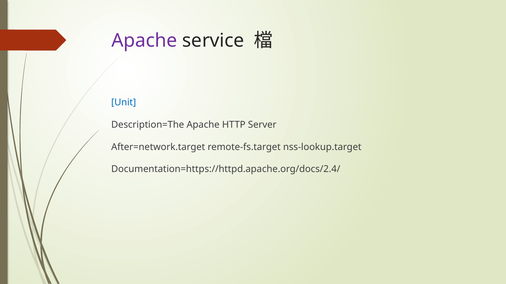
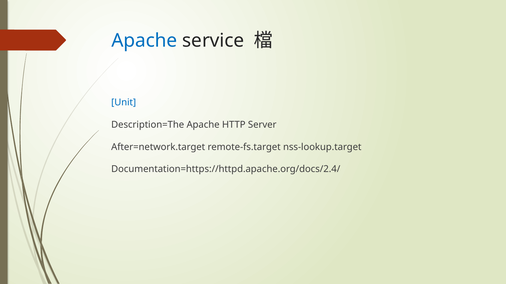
Apache colour: purple -> blue (144, 41)
